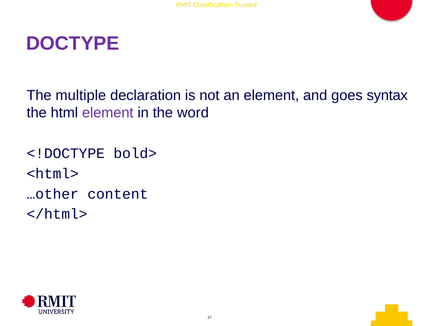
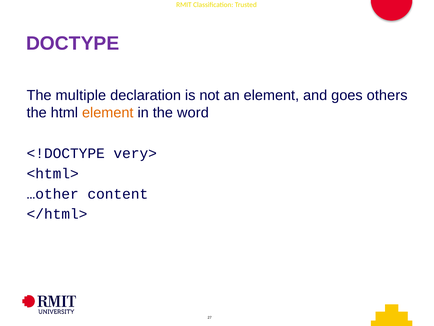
syntax: syntax -> others (387, 95)
element colour: purple -> orange (108, 113)
bold>: bold> -> very> (135, 153)
